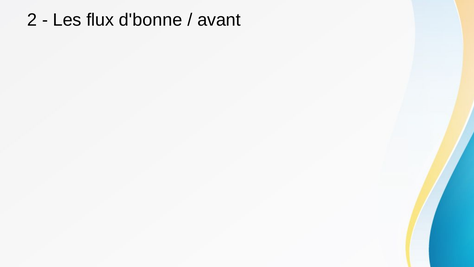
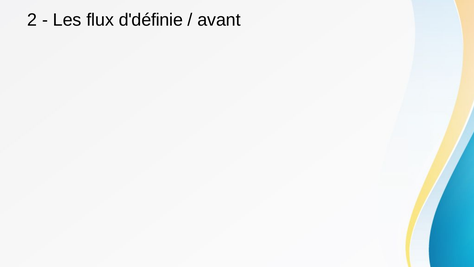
d'bonne: d'bonne -> d'définie (151, 20)
